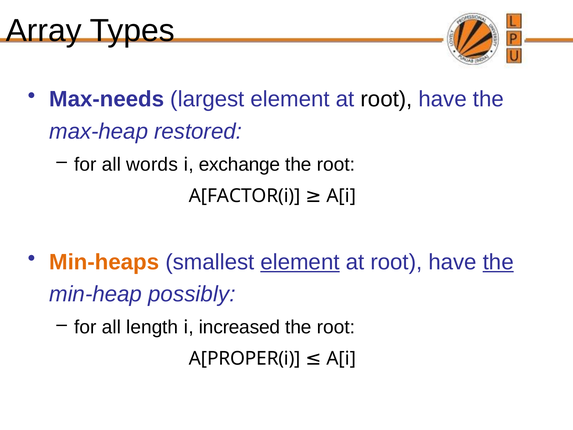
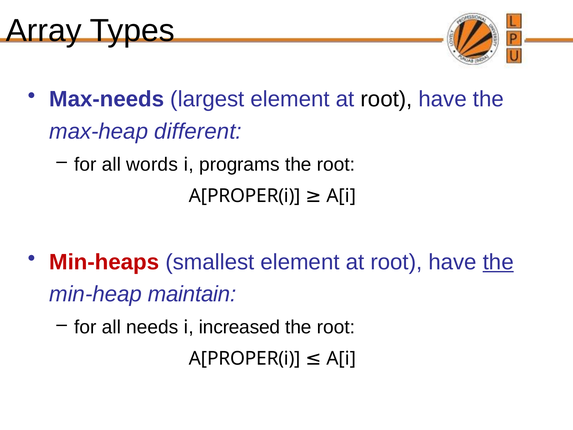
restored: restored -> different (198, 131)
exchange: exchange -> programs (239, 164)
A[FACTOR(i: A[FACTOR(i -> A[PROPER(i (245, 196)
Min-heaps colour: orange -> red (104, 262)
element underline: present -> none (300, 262)
possibly: possibly -> maintain (192, 294)
length: length -> needs (152, 327)
